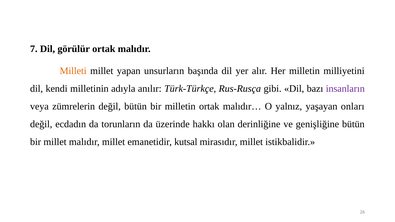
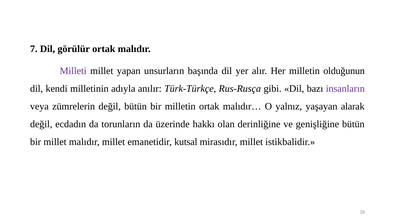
Milleti colour: orange -> purple (73, 71)
milliyetini: milliyetini -> olduğunun (344, 71)
onları: onları -> alarak (353, 106)
